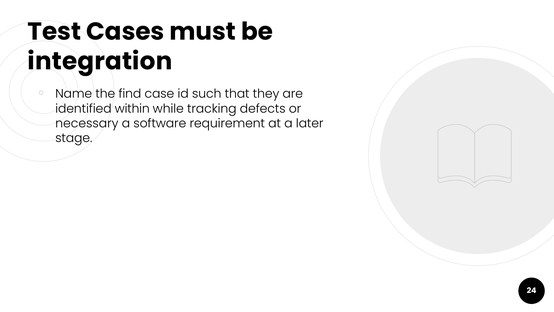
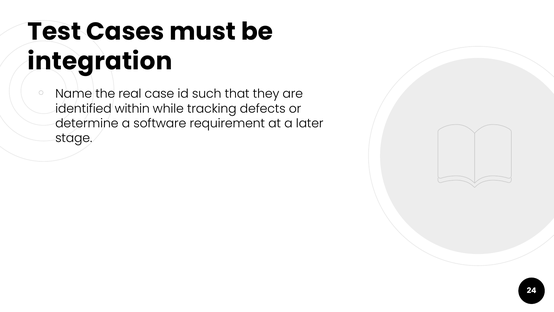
find: find -> real (130, 94)
necessary: necessary -> determine (87, 123)
